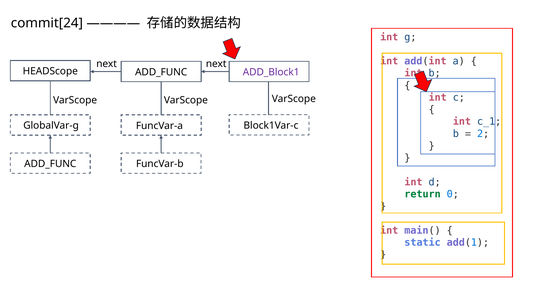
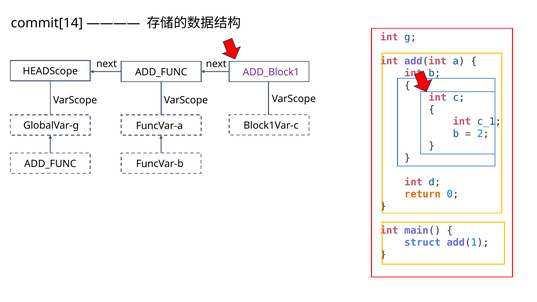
commit[24: commit[24 -> commit[14 (47, 23)
return colour: green -> orange (423, 194)
static: static -> struct (423, 243)
